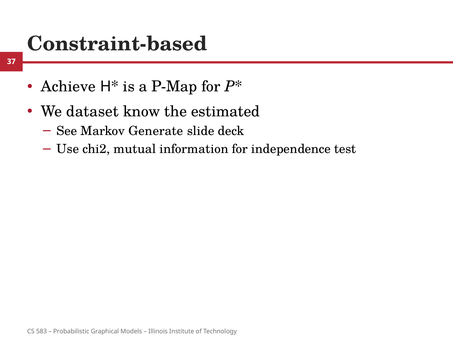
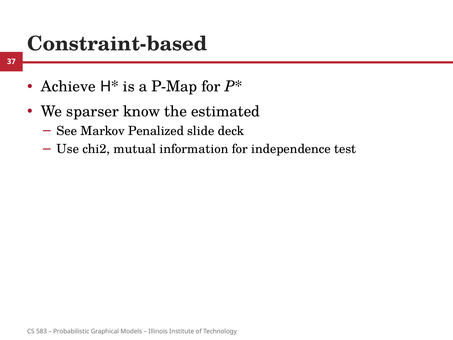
dataset: dataset -> sparser (93, 111)
Generate: Generate -> Penalized (156, 131)
